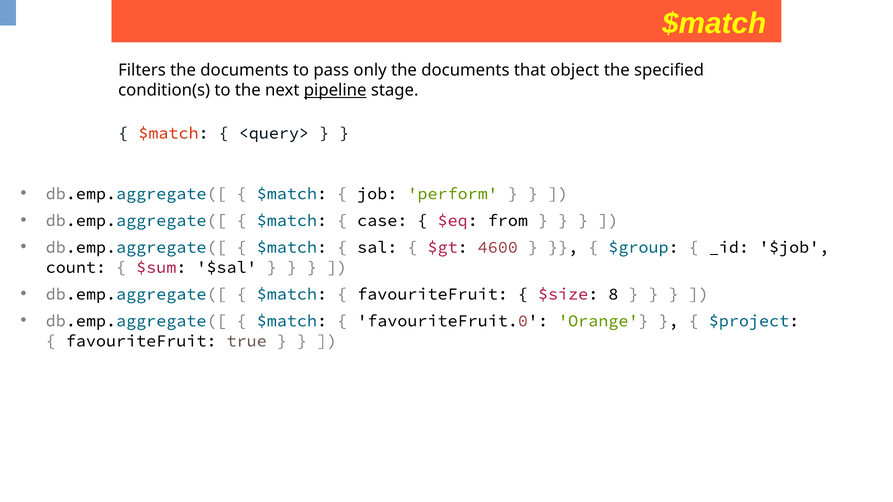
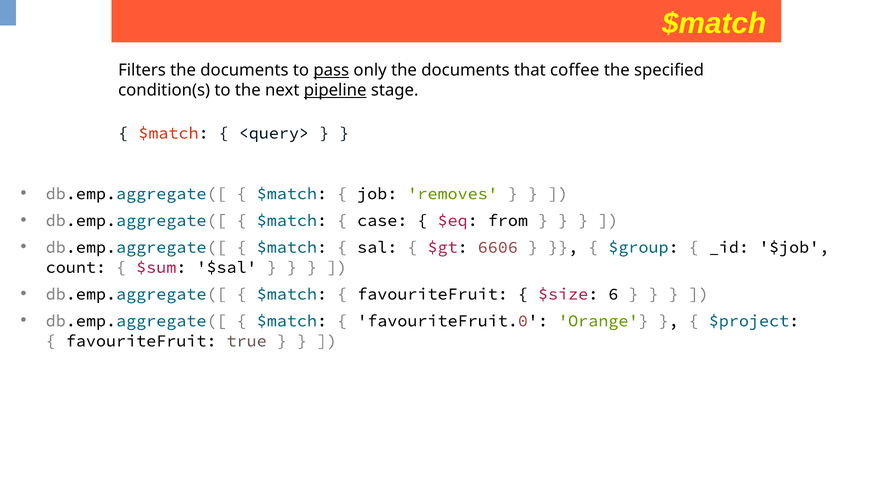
pass underline: none -> present (331, 70)
object: object -> coffee (575, 70)
perform: perform -> removes (453, 194)
4600: 4600 -> 6606 (498, 247)
8: 8 -> 6 (613, 294)
